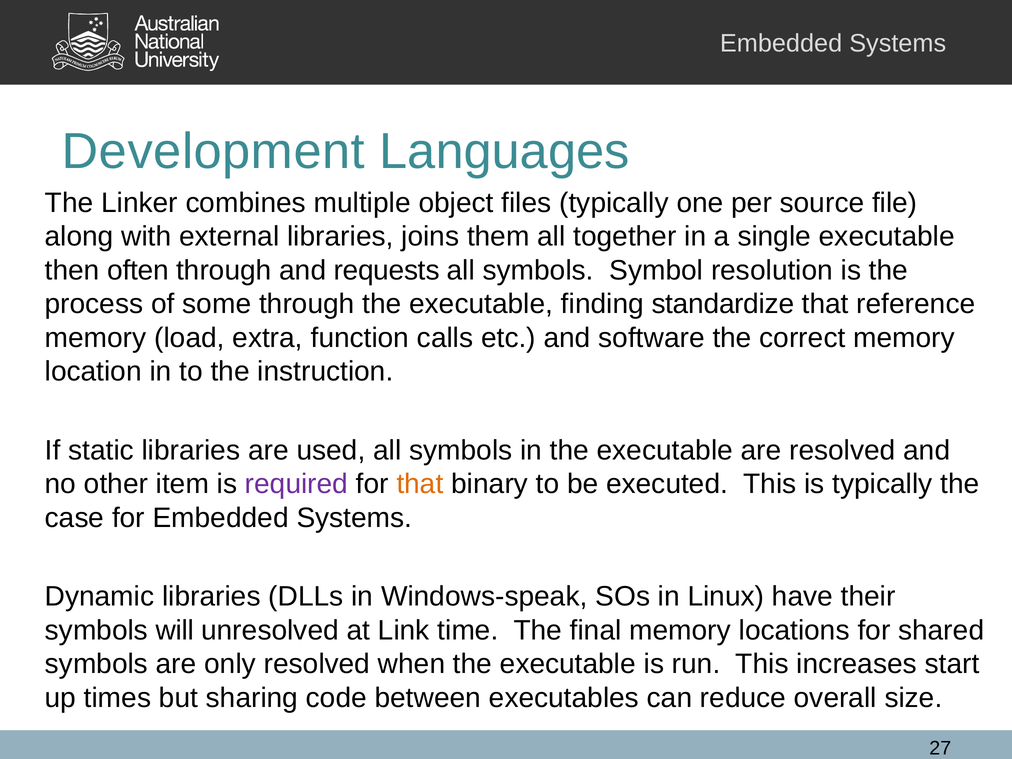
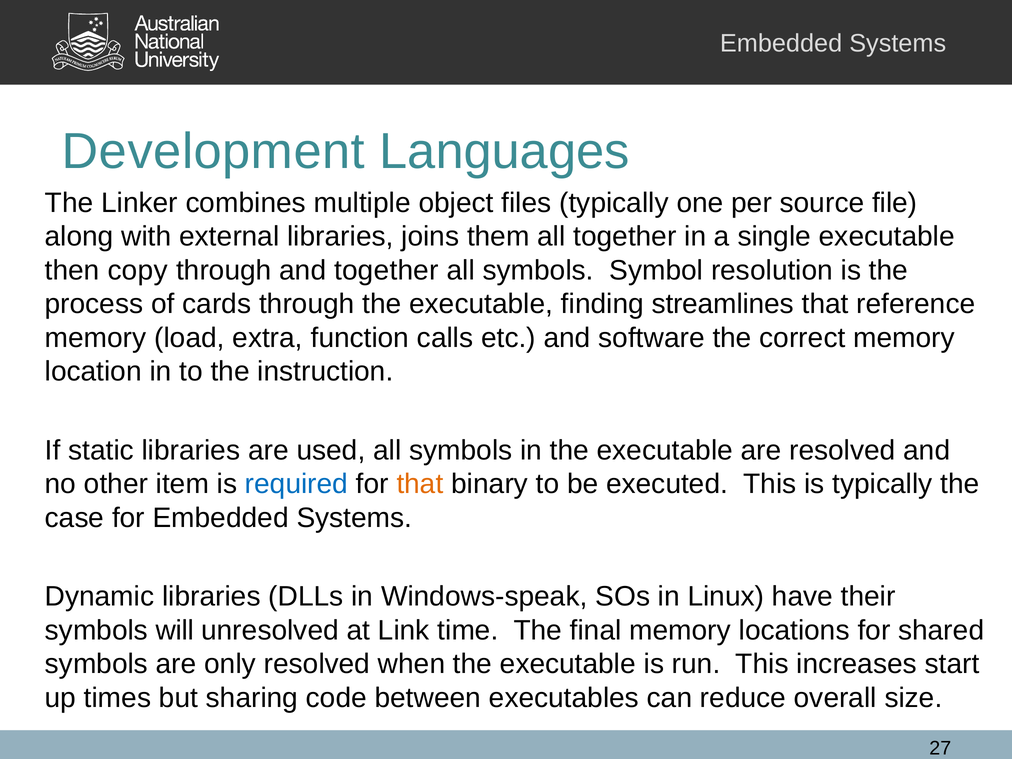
often: often -> copy (138, 270)
and requests: requests -> together (386, 270)
some: some -> cards (217, 304)
standardize: standardize -> streamlines (723, 304)
required colour: purple -> blue (297, 484)
